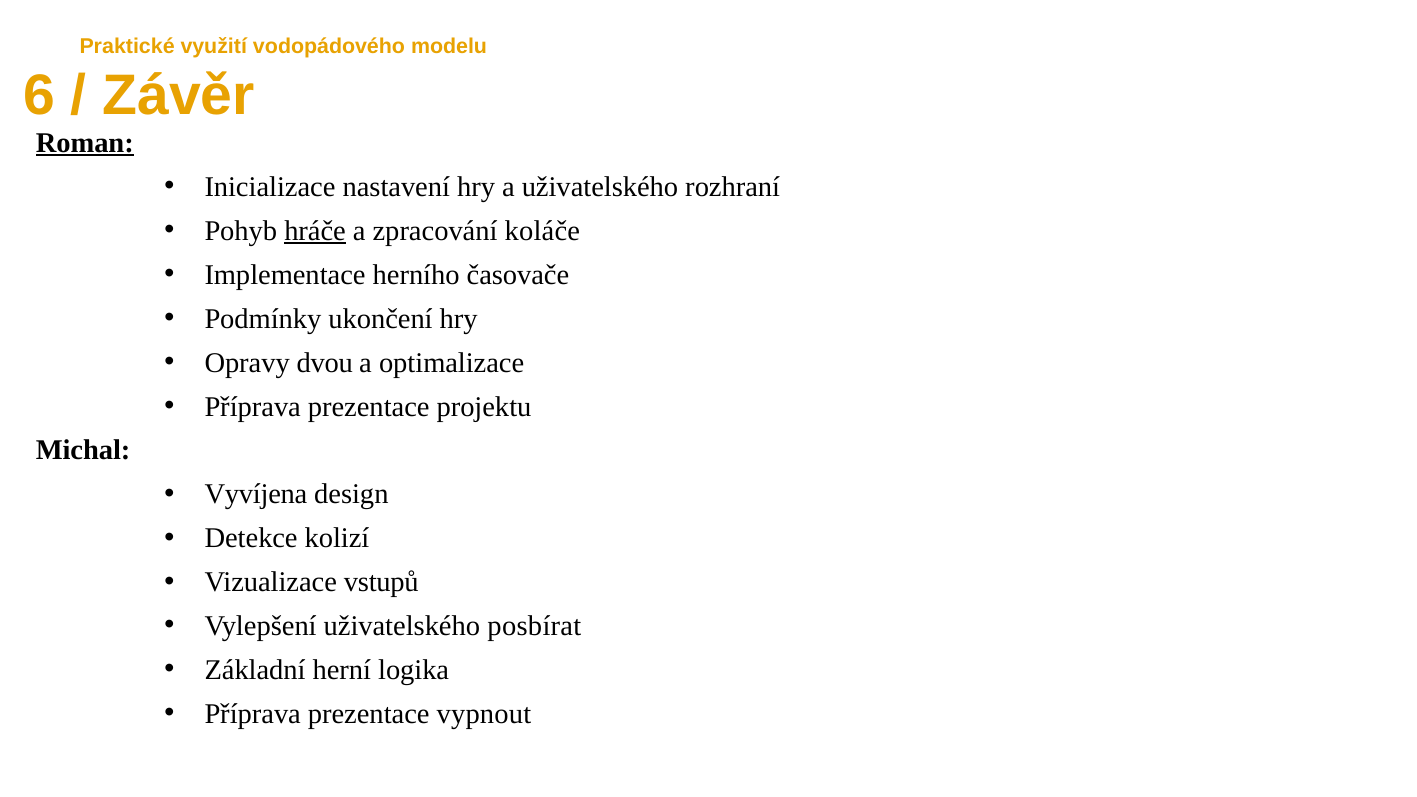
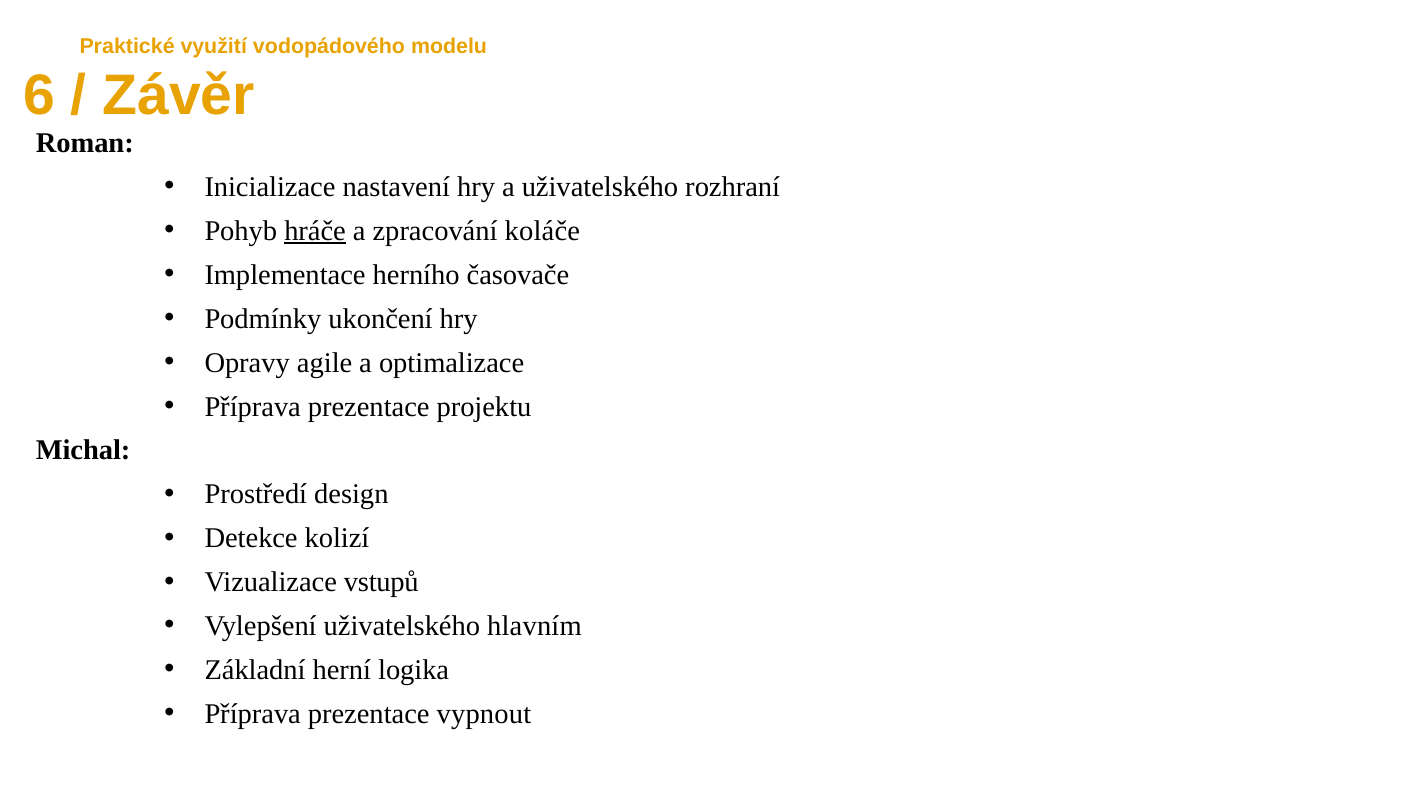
Roman underline: present -> none (85, 143)
dvou: dvou -> agile (325, 363)
Vyvíjena: Vyvíjena -> Prostředí (256, 494)
posbírat: posbírat -> hlavním (534, 626)
